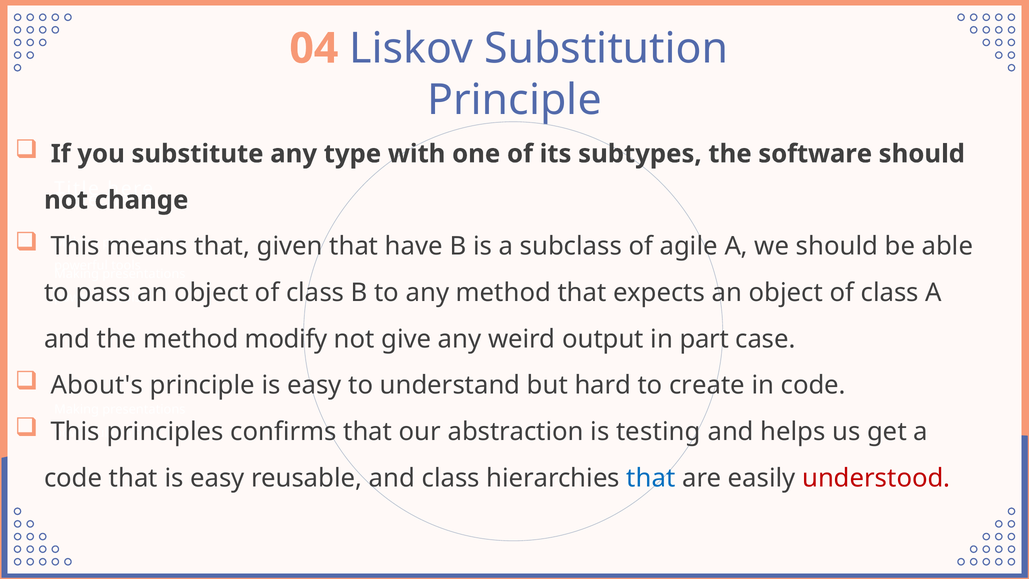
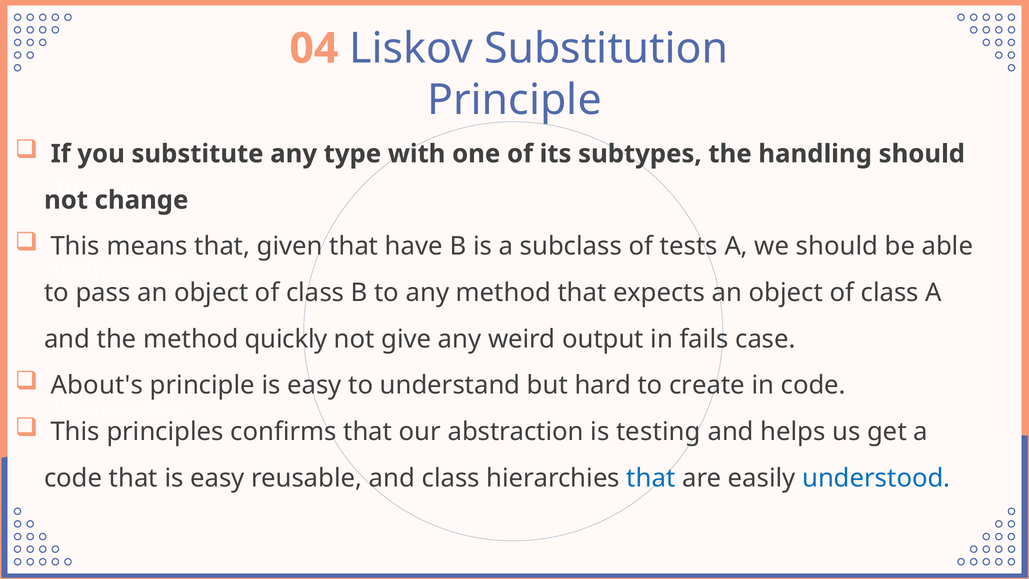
software: software -> handling (815, 154)
agile: agile -> tests (689, 246)
modify: modify -> quickly (286, 339)
part: part -> fails (704, 339)
understood colour: red -> blue (876, 478)
